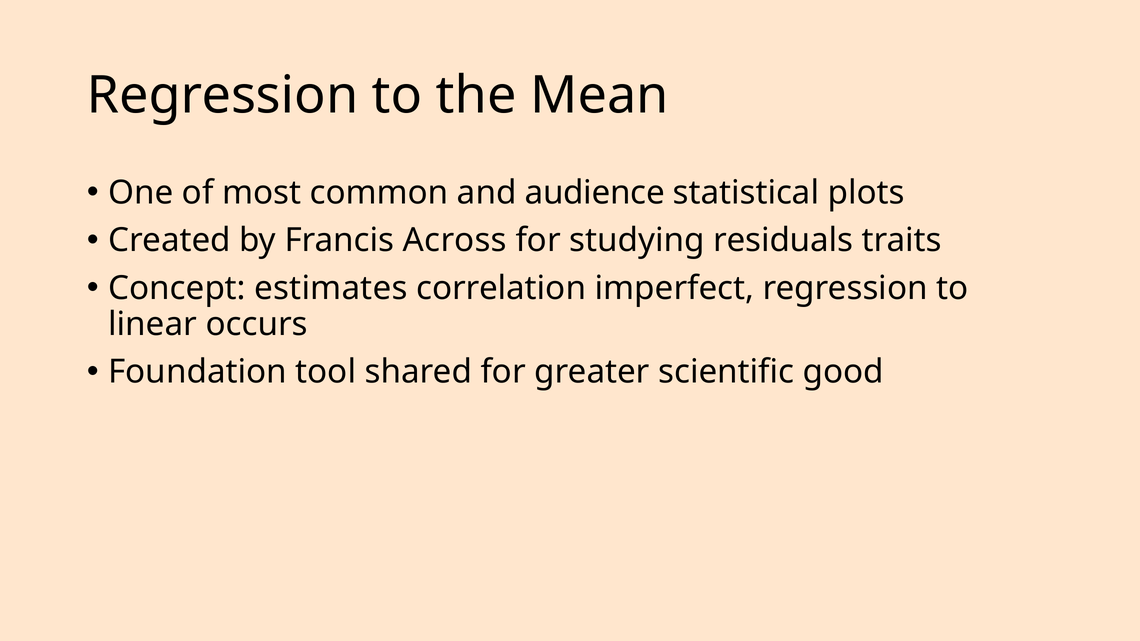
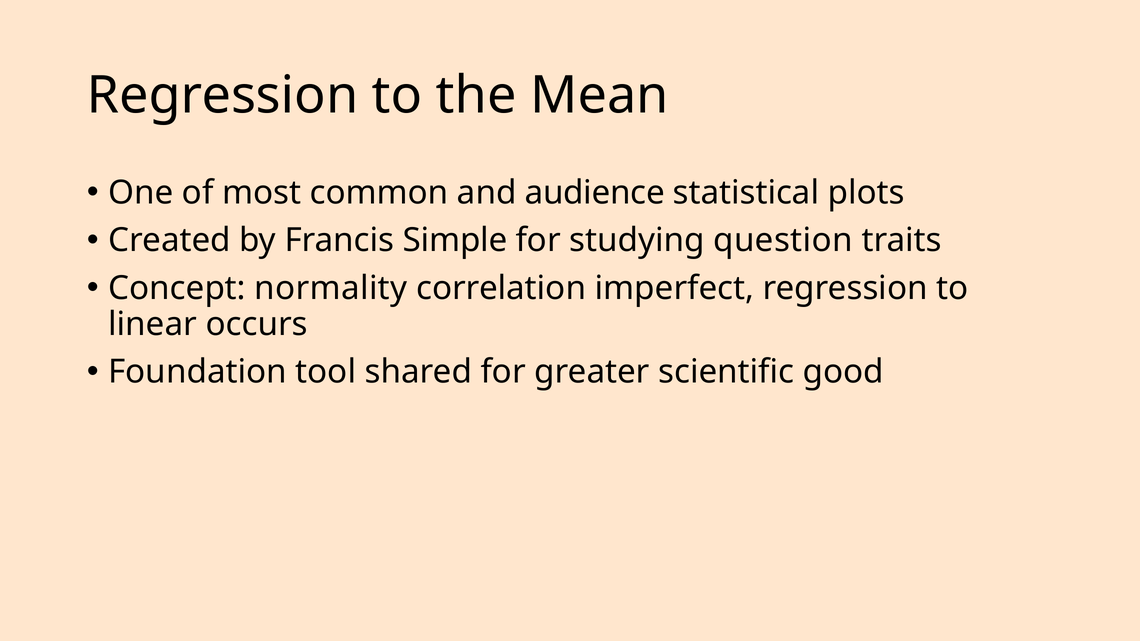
Across: Across -> Simple (455, 241)
residuals: residuals -> question (783, 241)
estimates: estimates -> normality (331, 288)
